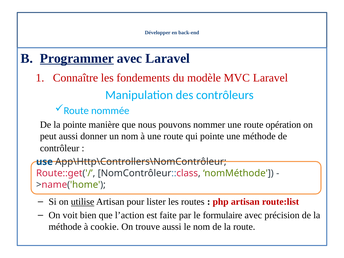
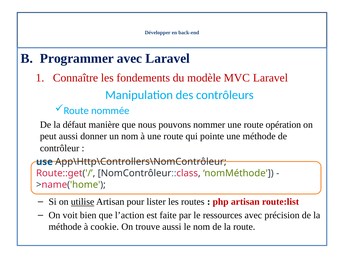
Programmer underline: present -> none (77, 58)
la pointe: pointe -> défaut (75, 125)
formulaire: formulaire -> ressources (223, 215)
